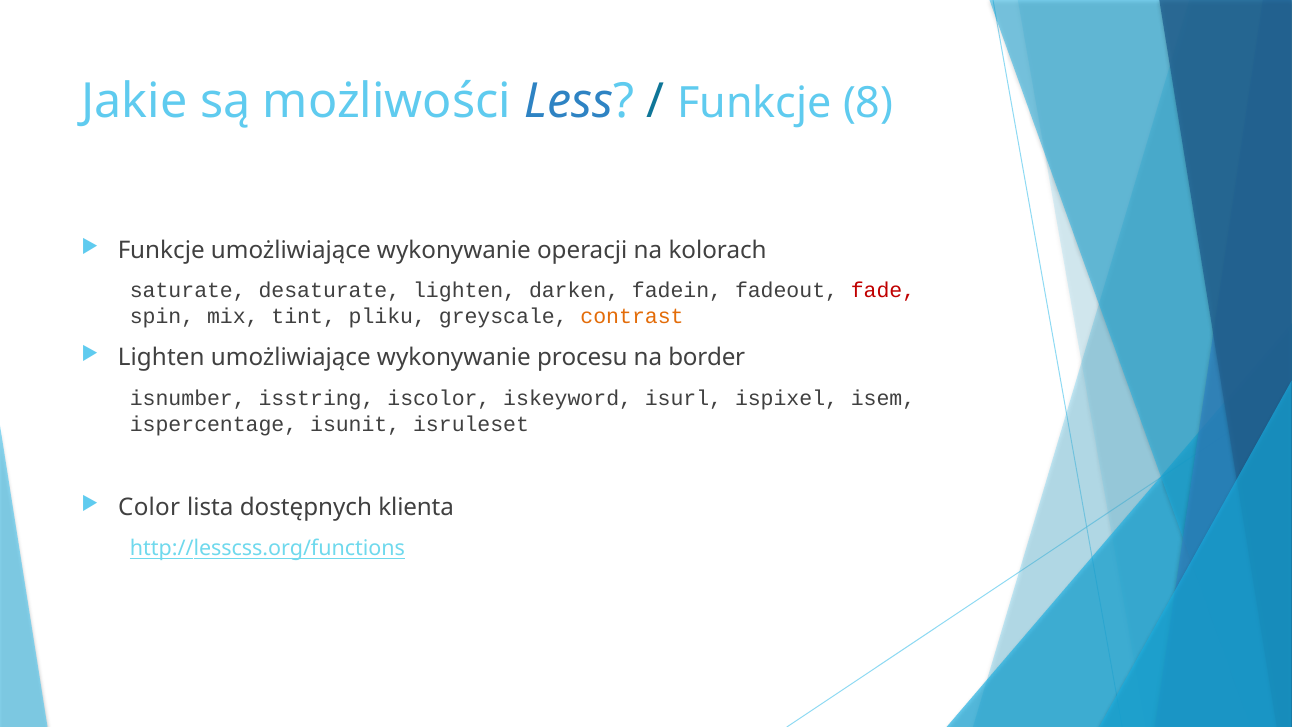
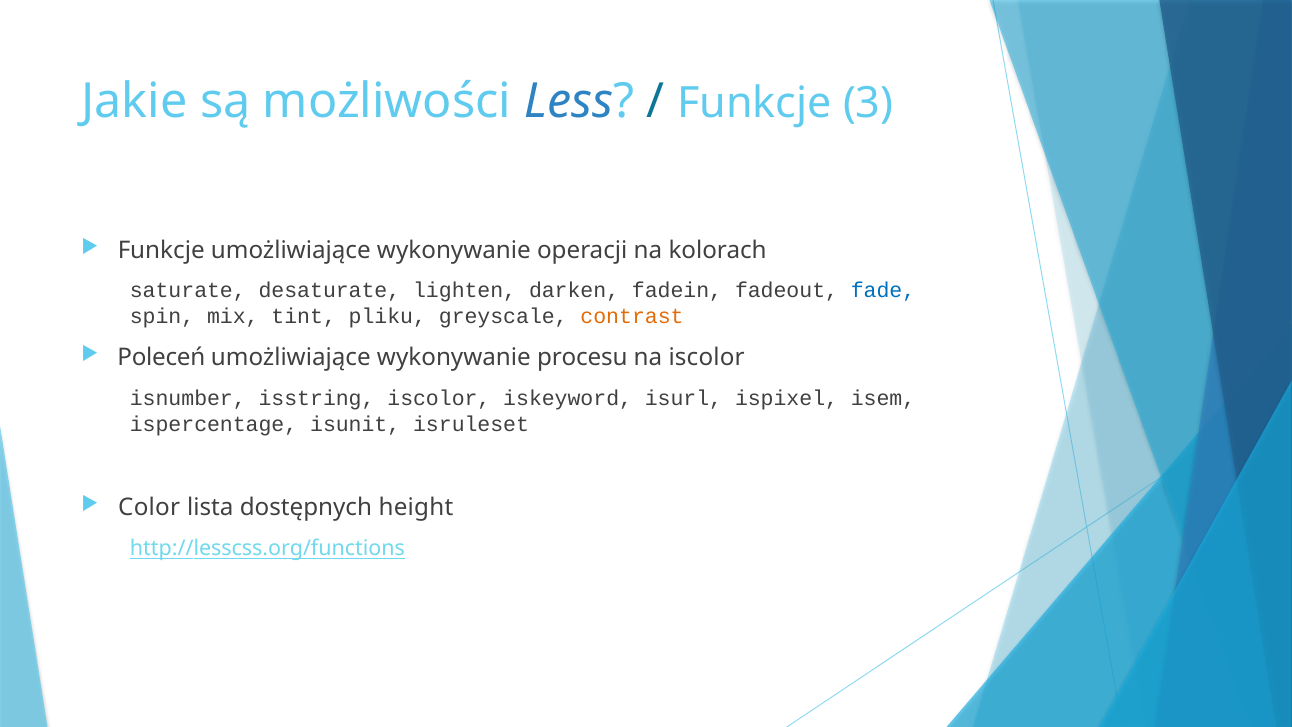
8: 8 -> 3 (868, 104)
fade colour: red -> blue (883, 291)
Lighten: Lighten -> Poleceń (161, 358)
na border: border -> iscolor (707, 358)
klienta: klienta -> height (416, 508)
